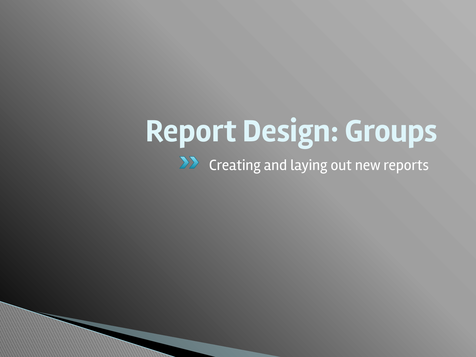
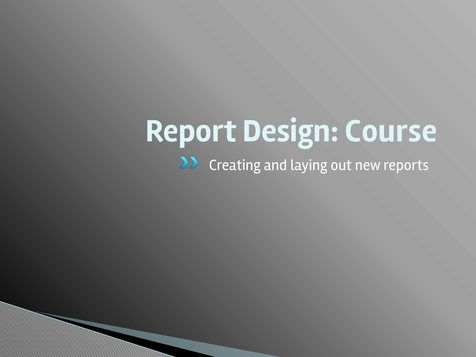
Groups: Groups -> Course (391, 131)
